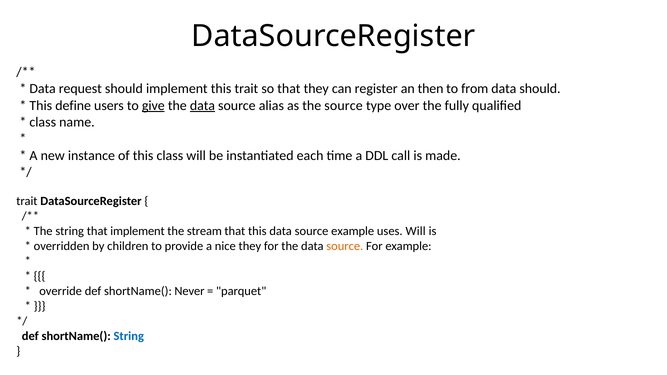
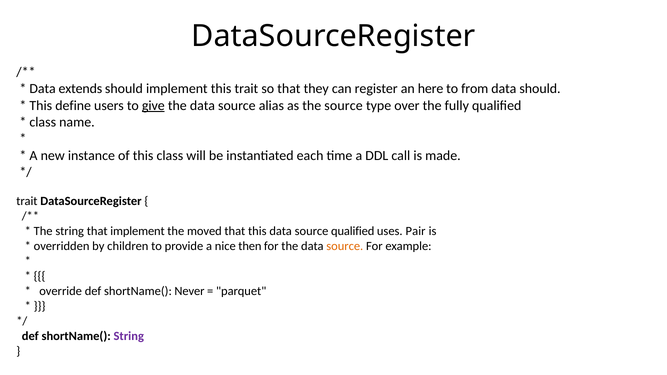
request: request -> extends (80, 89)
then: then -> here (431, 89)
data underline: present -> none (202, 106)
stream: stream -> moved (204, 231)
source example: example -> qualified (353, 231)
uses Will: Will -> Pair (416, 231)
nice they: they -> then (250, 246)
String colour: blue -> purple (129, 336)
